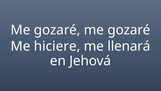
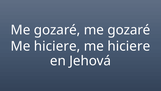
llenará: llenará -> hiciere (129, 46)
